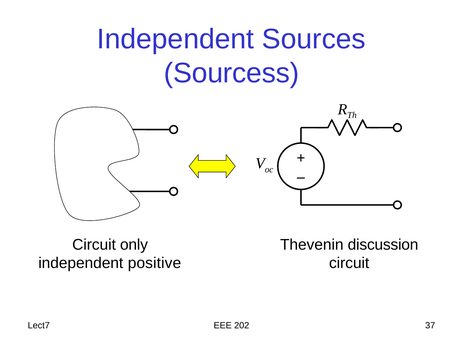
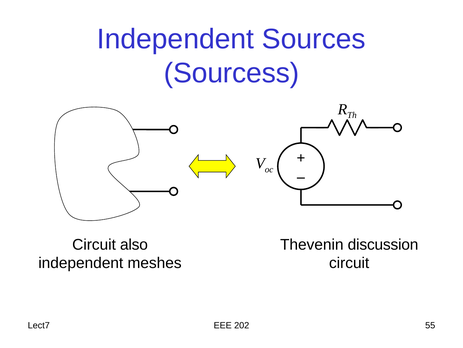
only: only -> also (134, 244)
positive: positive -> meshes (155, 263)
37: 37 -> 55 (430, 325)
